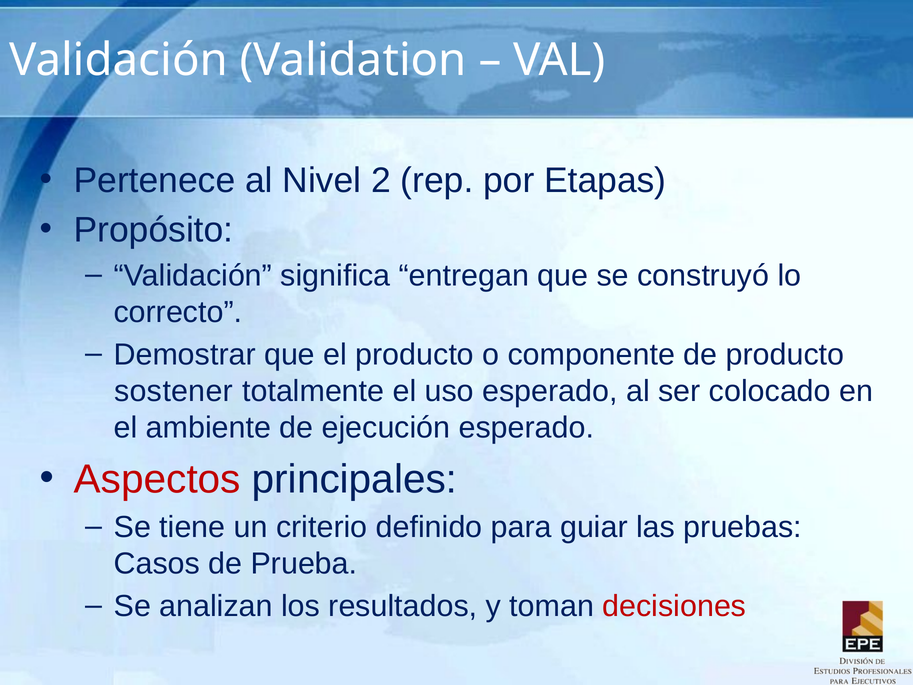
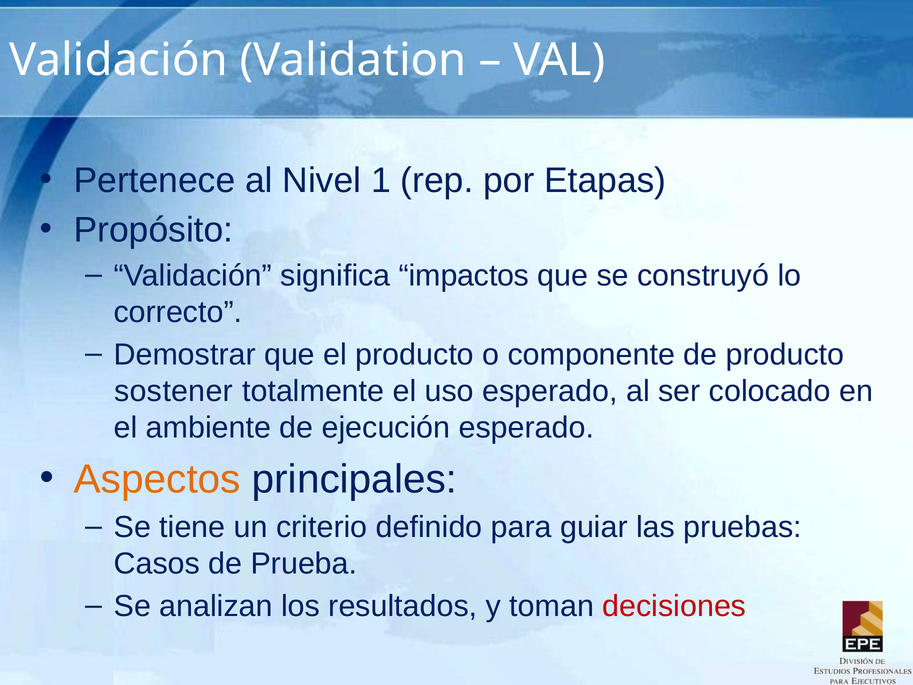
2: 2 -> 1 (381, 180)
entregan: entregan -> impactos (464, 275)
Aspectos colour: red -> orange (157, 479)
